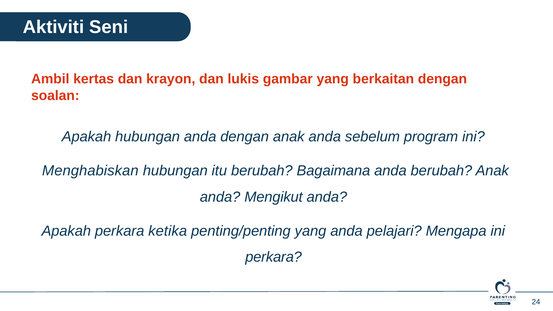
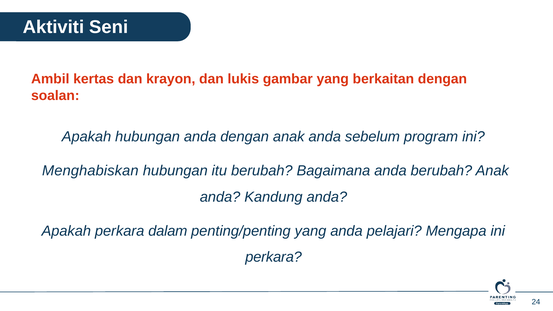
Mengikut: Mengikut -> Kandung (273, 197)
ketika: ketika -> dalam (168, 231)
